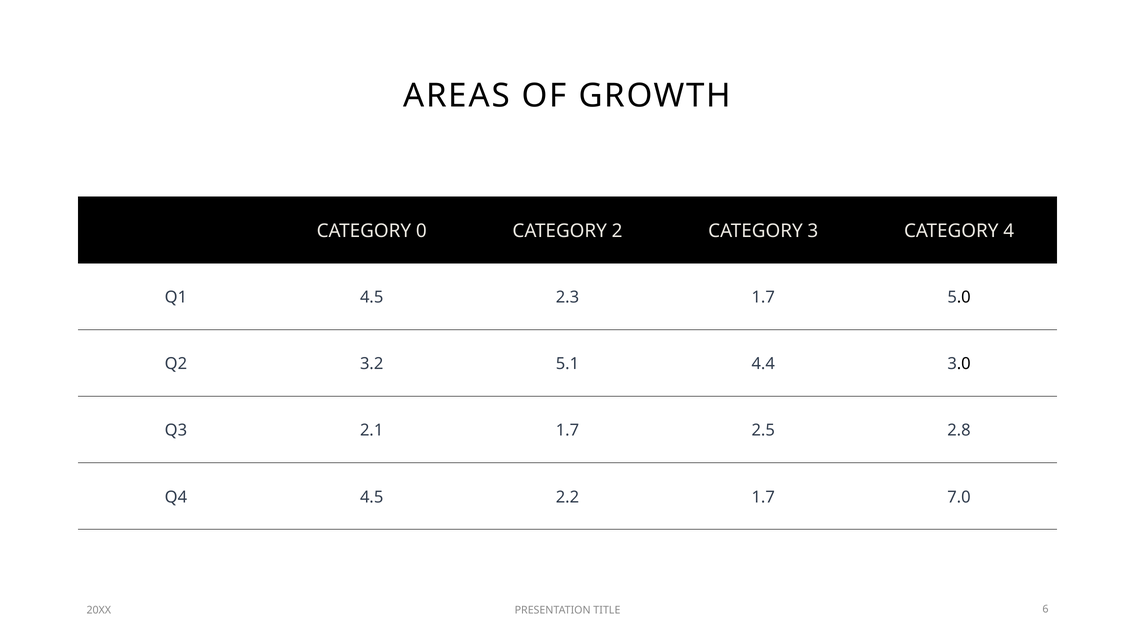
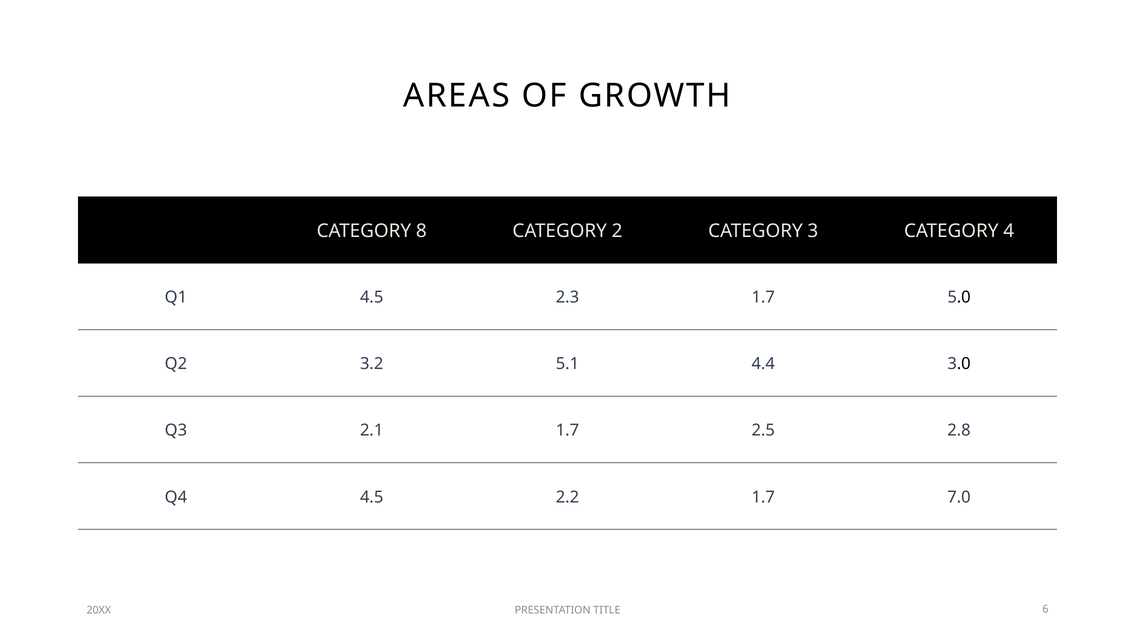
0: 0 -> 8 (421, 231)
